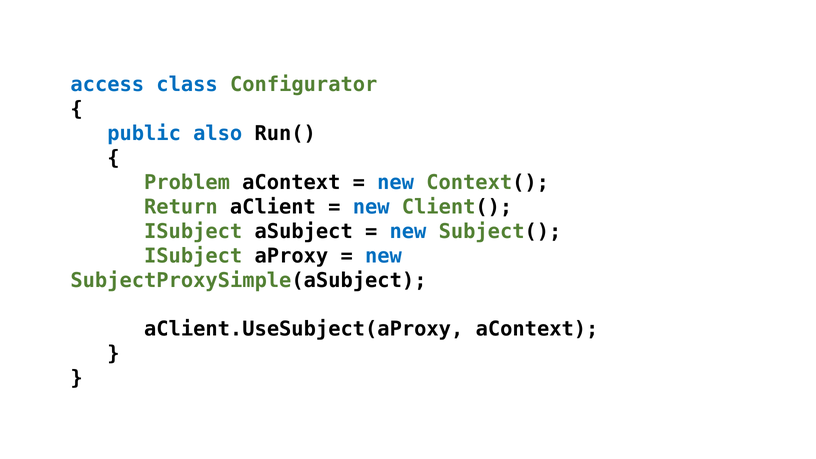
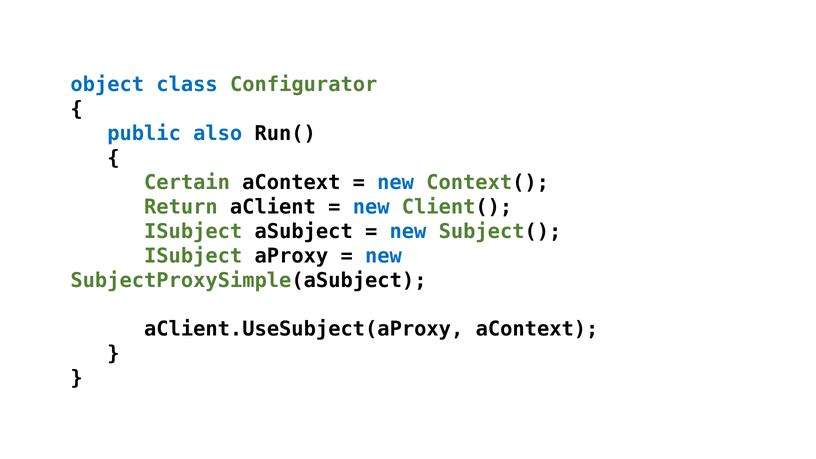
access: access -> object (107, 84)
Problem: Problem -> Certain (187, 182)
